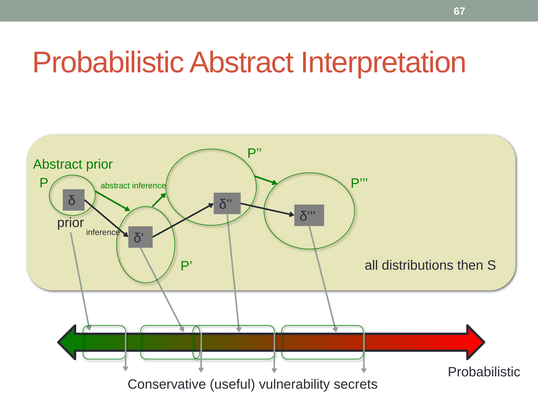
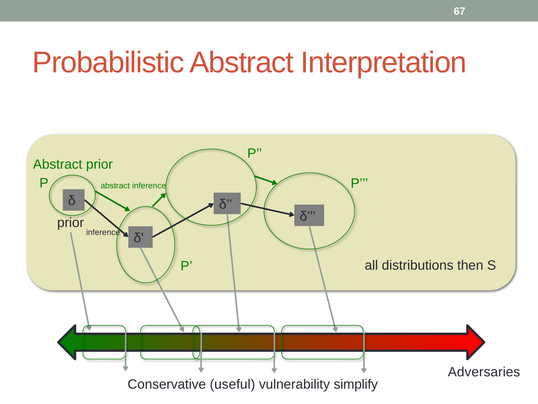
Probabilistic: Probabilistic -> Adversaries (484, 372)
secrets: secrets -> simplify (356, 384)
